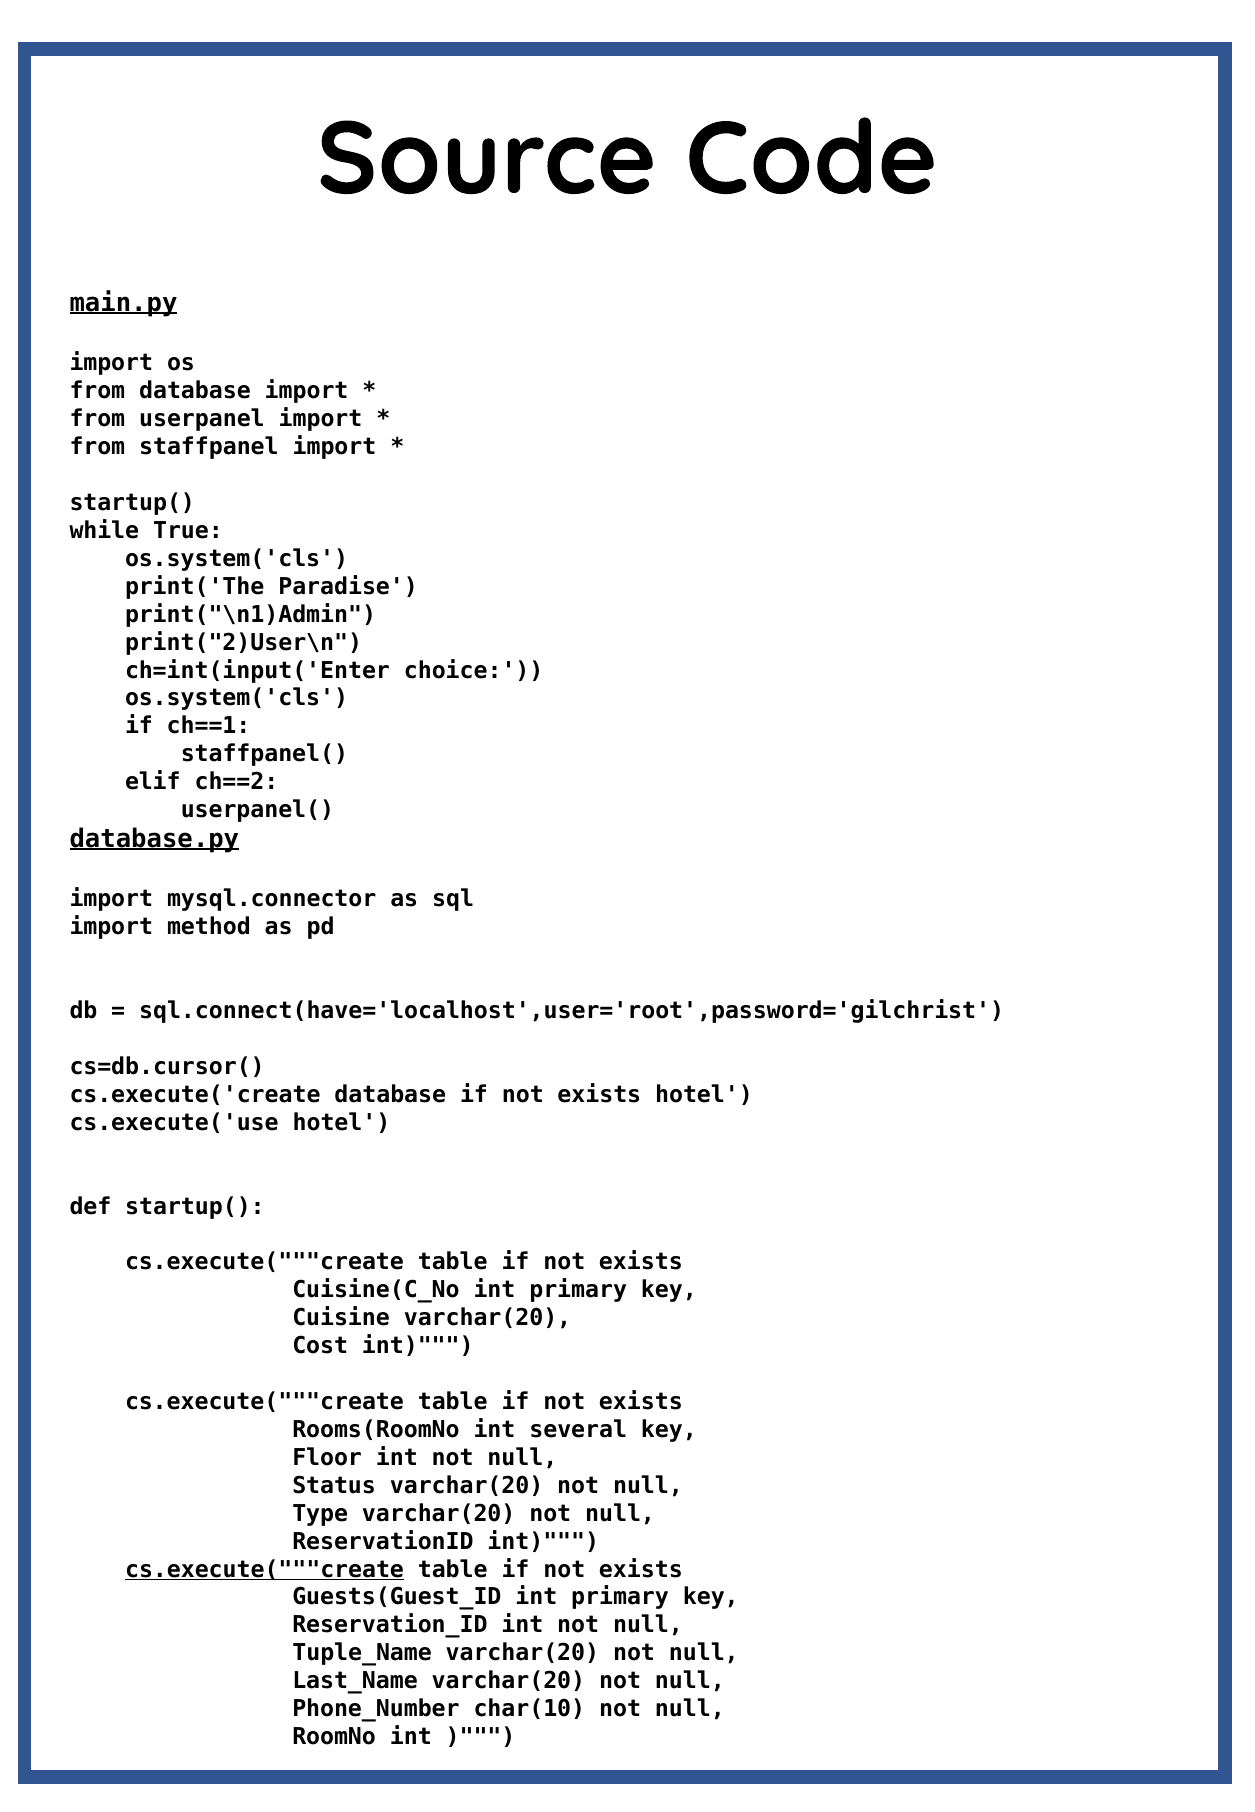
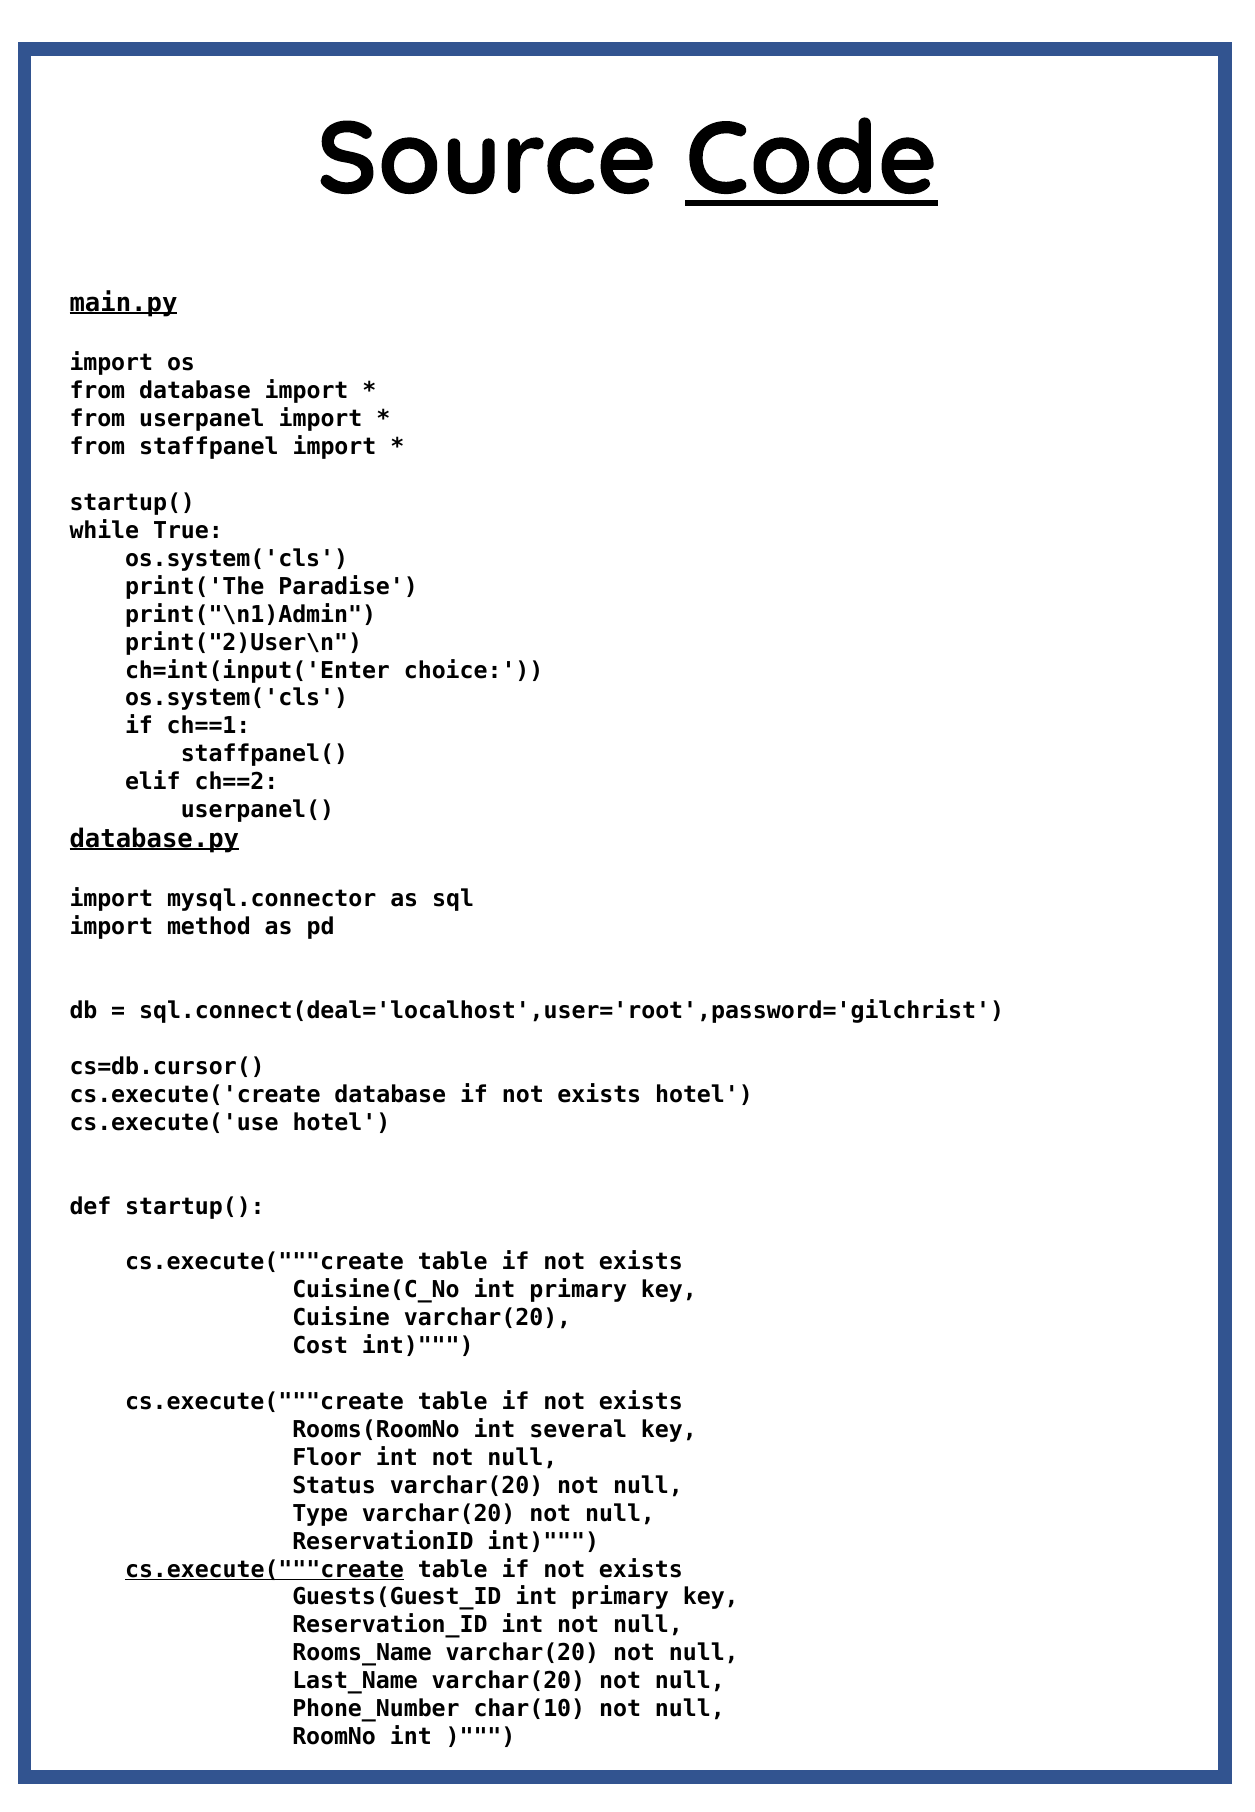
Code underline: none -> present (812, 159)
sql.connect(have='localhost',user='root',password='gilchrist: sql.connect(have='localhost',user='root',password='gilchrist -> sql.connect(deal='localhost',user='root',password='gilchrist (572, 1011)
Tuple_Name: Tuple_Name -> Rooms_Name (362, 1654)
